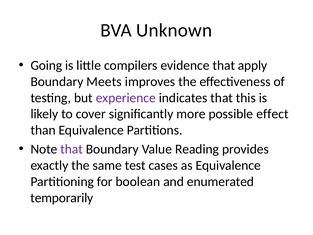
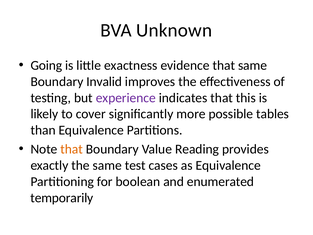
compilers: compilers -> exactness (131, 65)
that apply: apply -> same (253, 65)
Meets: Meets -> Invalid (104, 82)
effect: effect -> tables (273, 114)
that colour: purple -> orange (72, 149)
